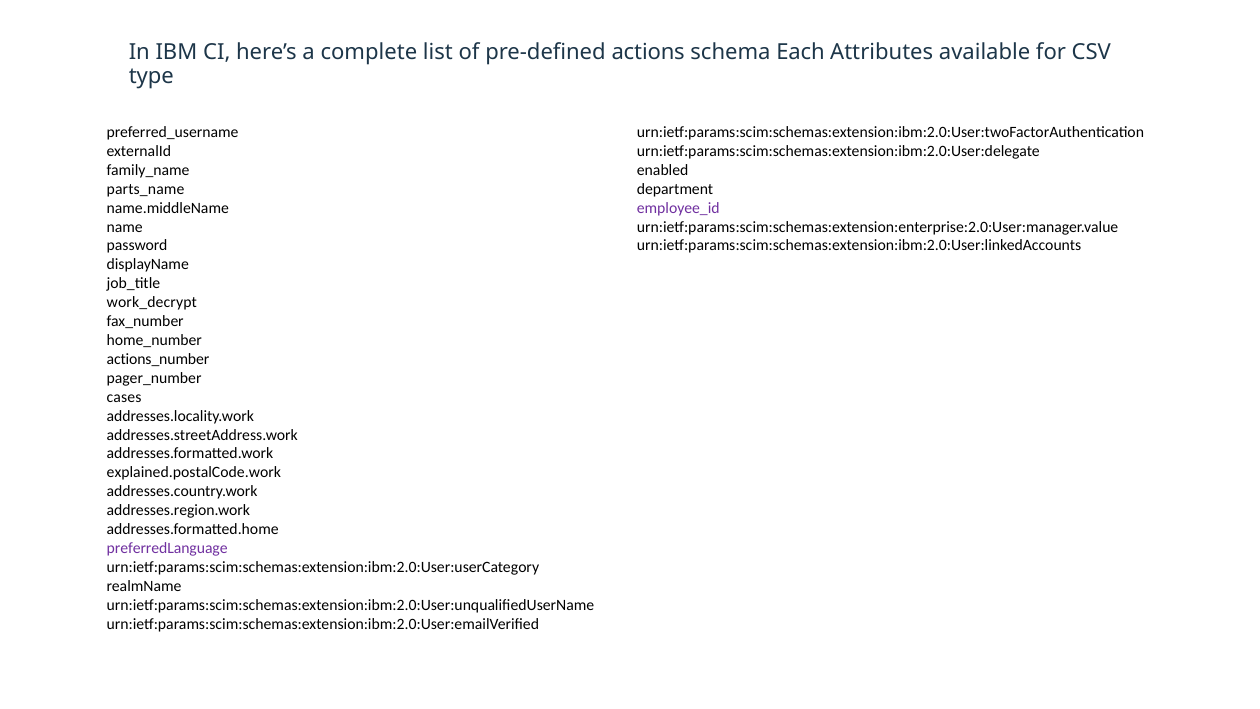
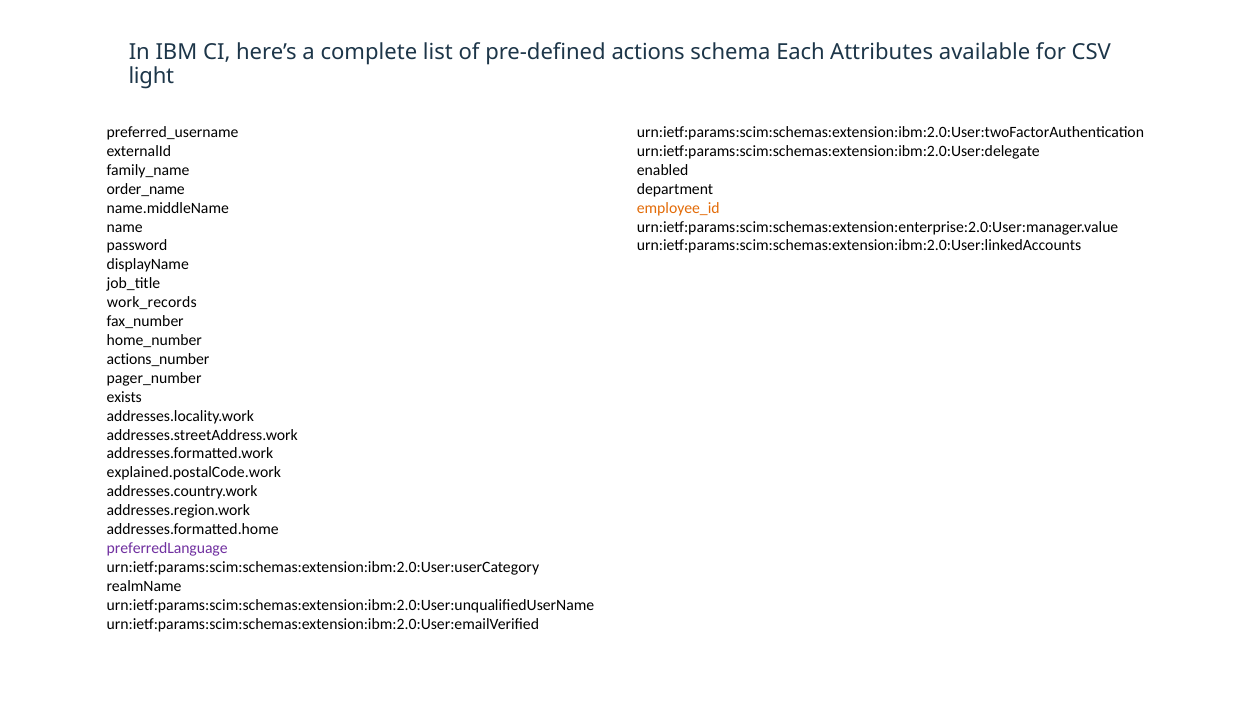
type: type -> light (151, 76)
parts_name: parts_name -> order_name (146, 189)
employee_id colour: purple -> orange (678, 208)
work_decrypt: work_decrypt -> work_records (152, 302)
cases: cases -> exists (124, 397)
